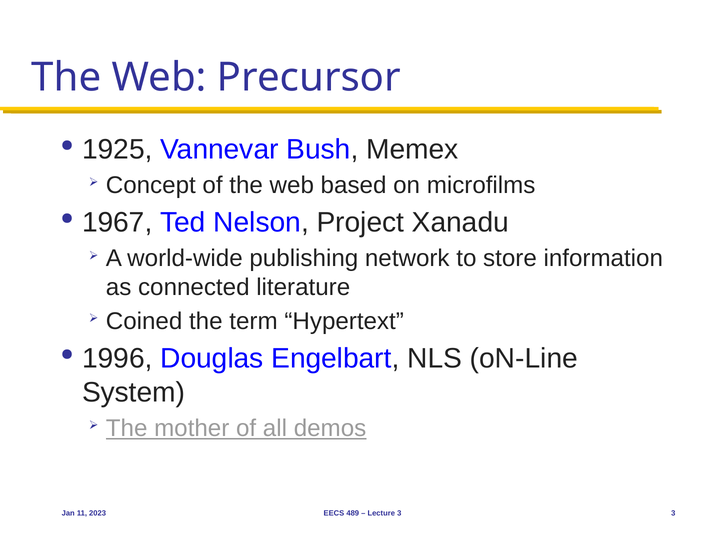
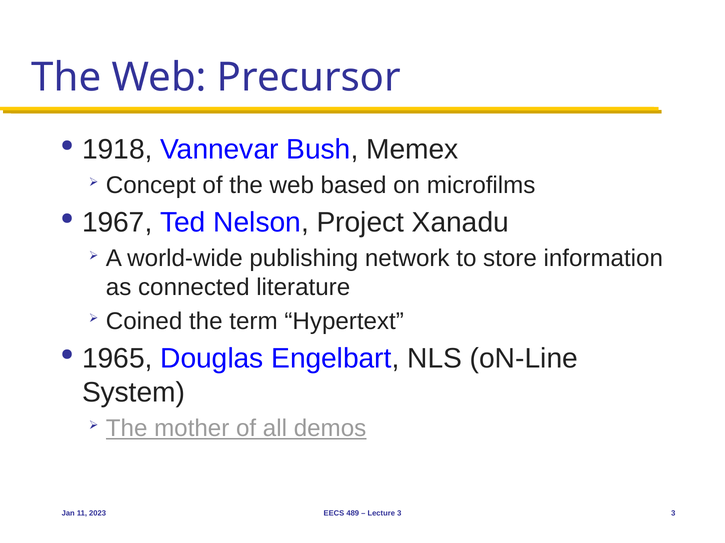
1925: 1925 -> 1918 (117, 149)
1996: 1996 -> 1965 (117, 359)
